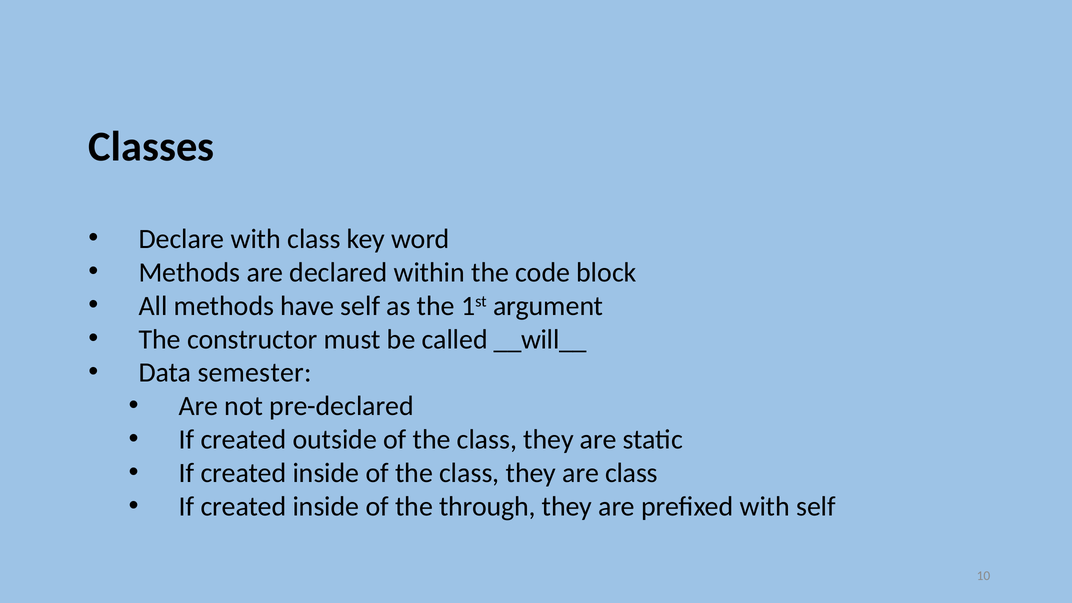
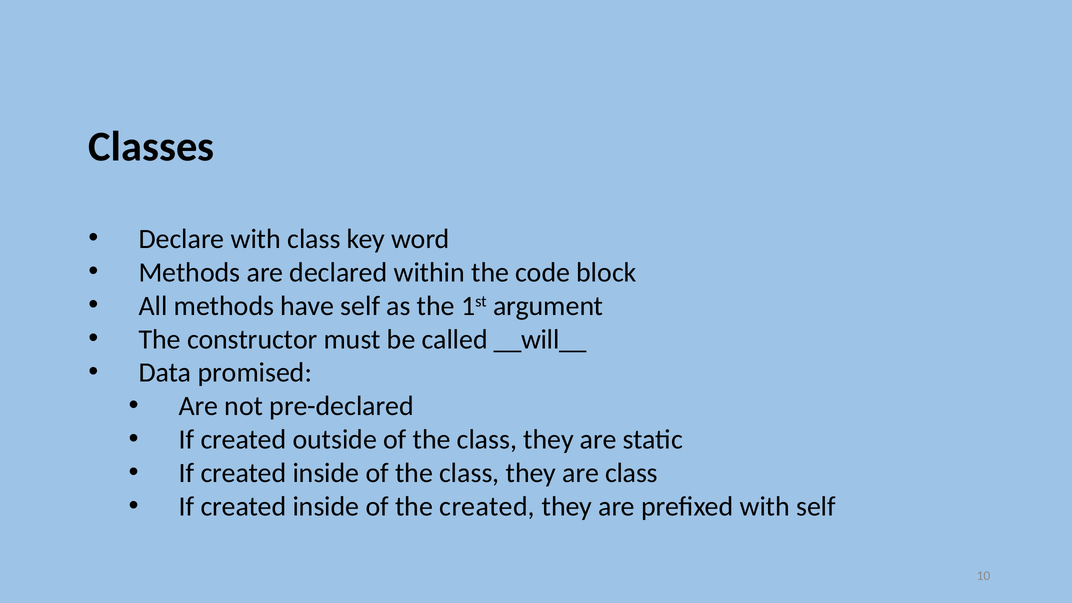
semester: semester -> promised (255, 373)
the through: through -> created (487, 507)
